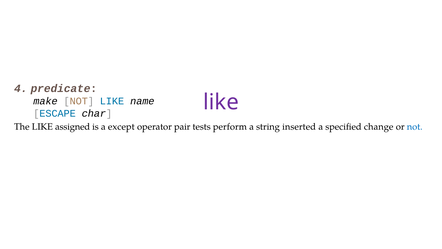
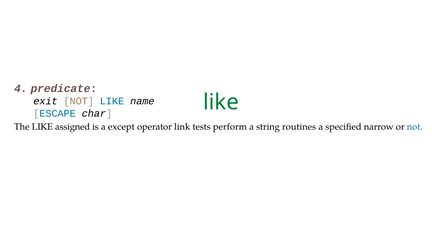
like colour: purple -> green (221, 102)
make: make -> exit (46, 101)
pair: pair -> link (182, 127)
inserted: inserted -> routines (299, 127)
change: change -> narrow (379, 127)
